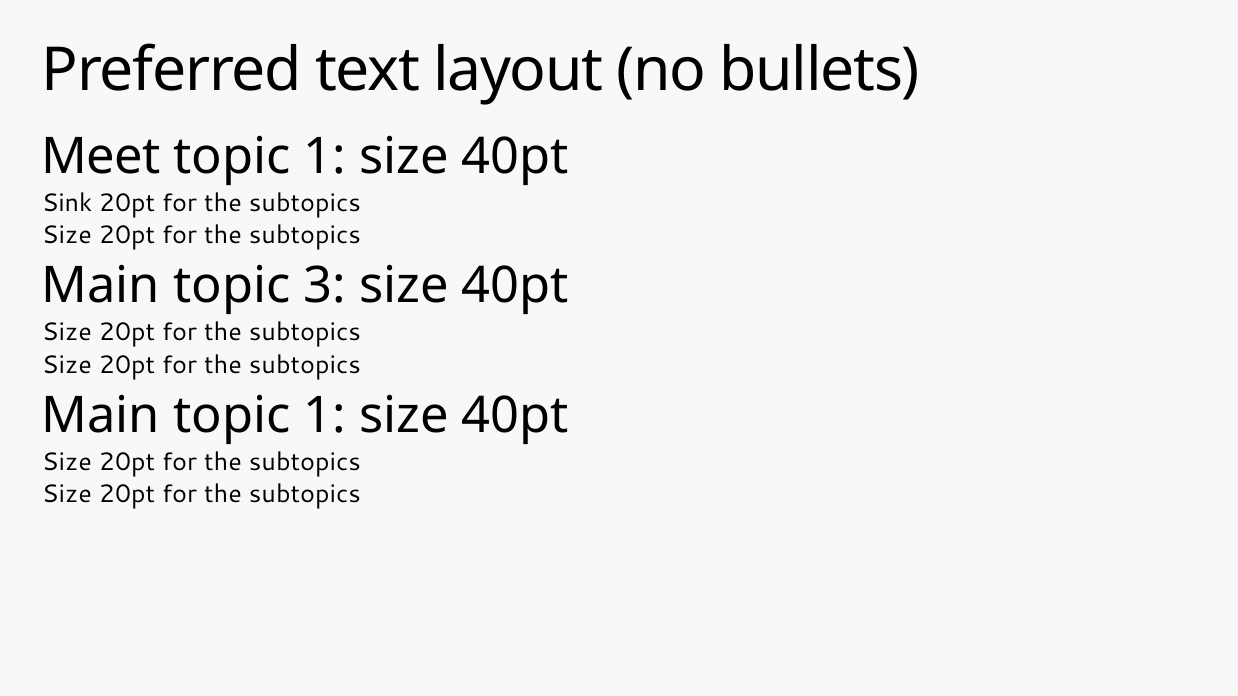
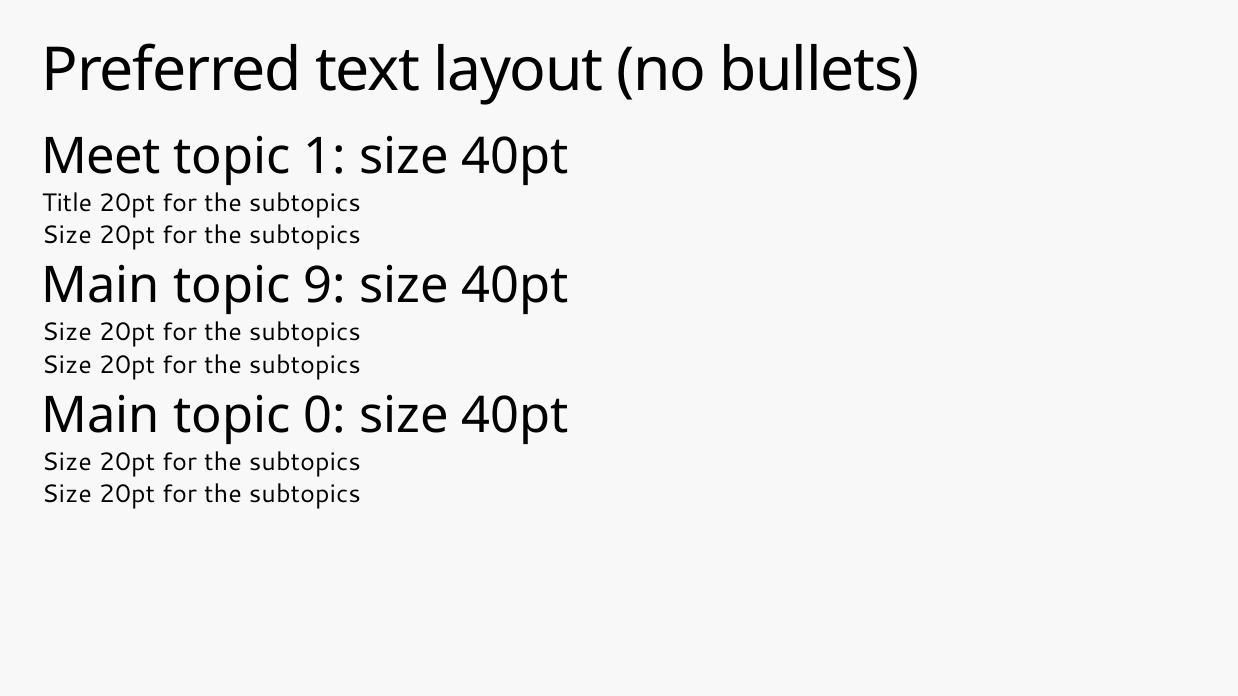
Sink: Sink -> Title (67, 203)
3: 3 -> 9 (325, 286)
Main topic 1: 1 -> 0 (325, 416)
